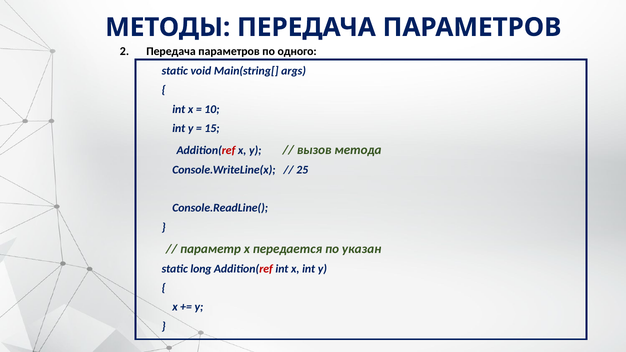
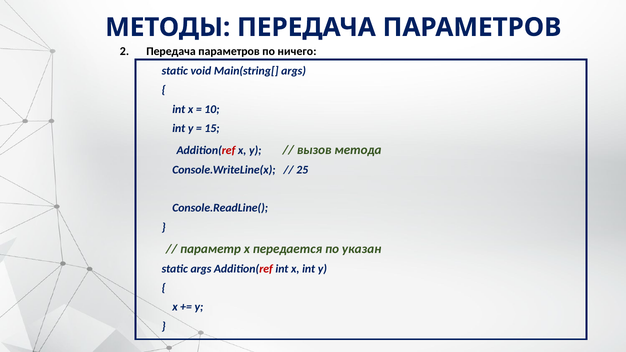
одного: одного -> ничего (297, 52)
static long: long -> args (201, 269)
